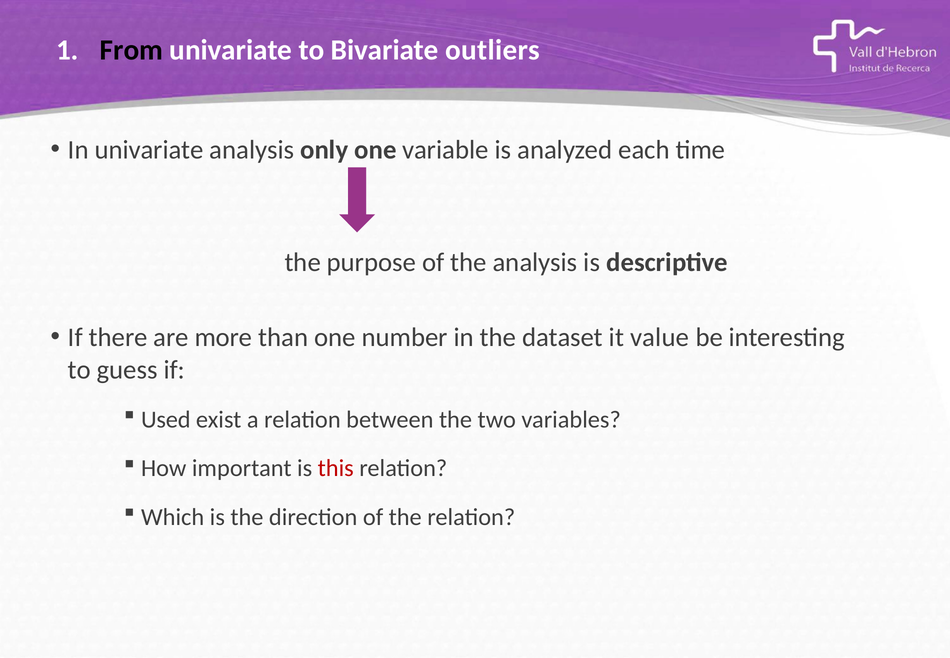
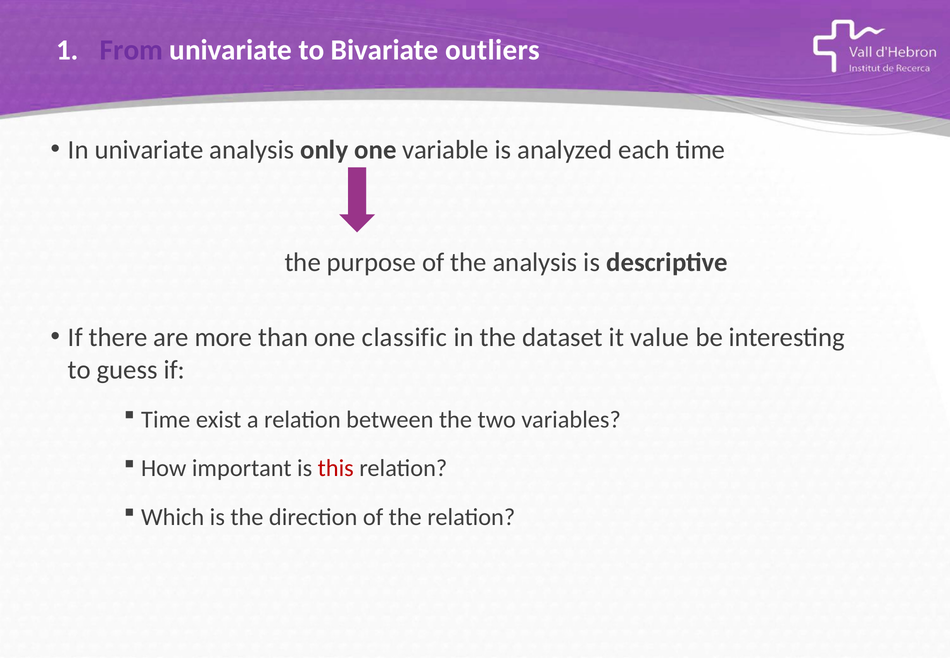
From colour: black -> purple (131, 50)
number: number -> classific (405, 337)
Used: Used -> Time (166, 420)
